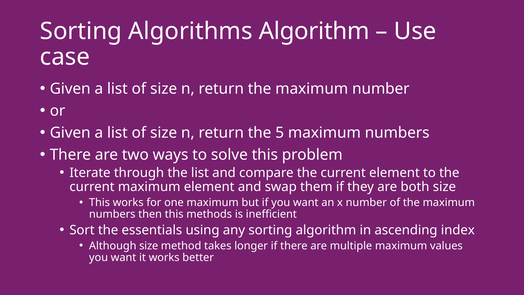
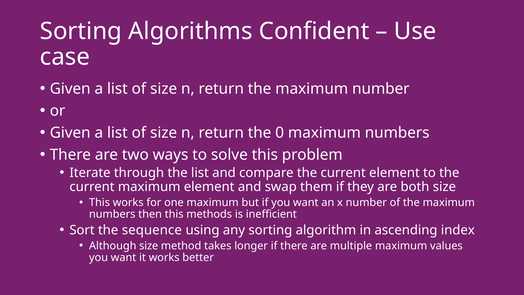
Algorithms Algorithm: Algorithm -> Confident (314, 31)
5: 5 -> 0 (280, 133)
essentials: essentials -> sequence (152, 230)
